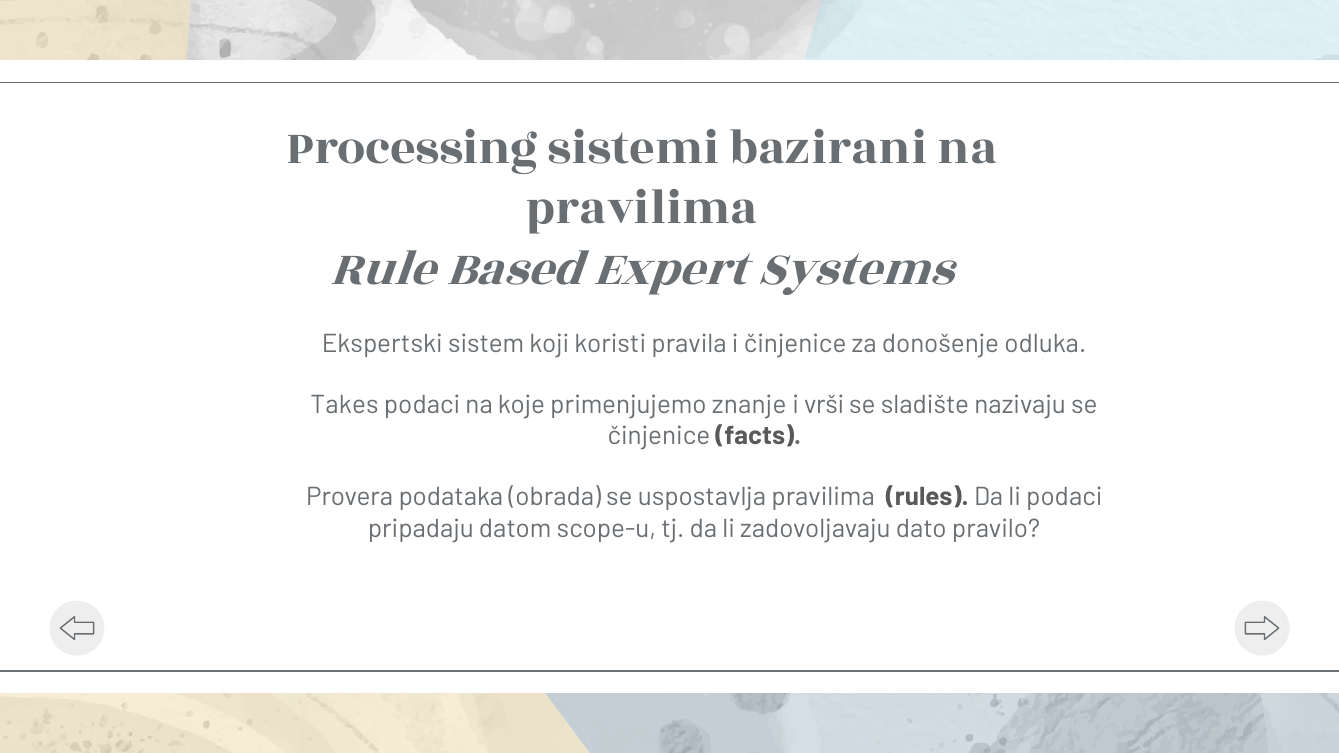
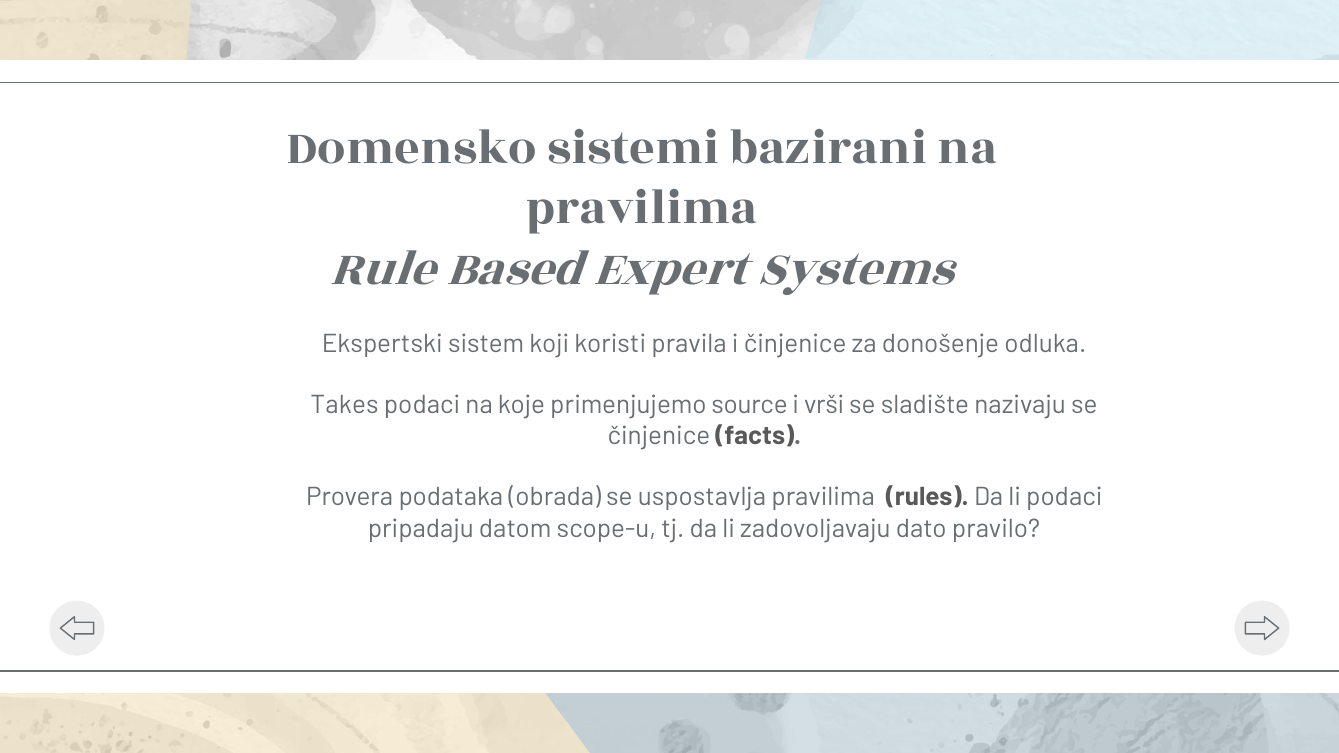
Processing: Processing -> Domensko (412, 147)
znanje: znanje -> source (750, 405)
